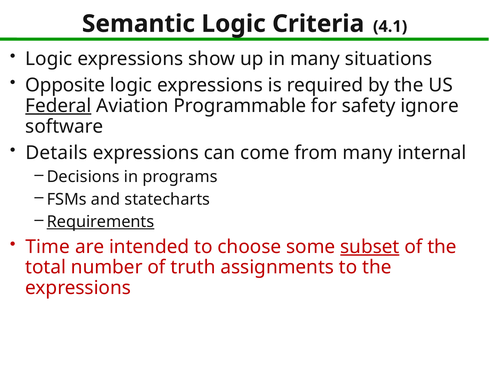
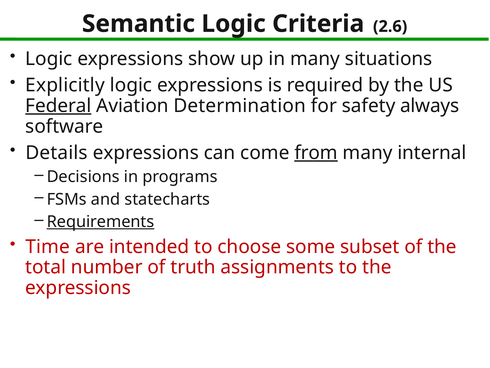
4.1: 4.1 -> 2.6 (390, 26)
Opposite: Opposite -> Explicitly (65, 85)
Programmable: Programmable -> Determination (240, 106)
ignore: ignore -> always (430, 106)
from underline: none -> present (316, 153)
subset underline: present -> none (370, 246)
